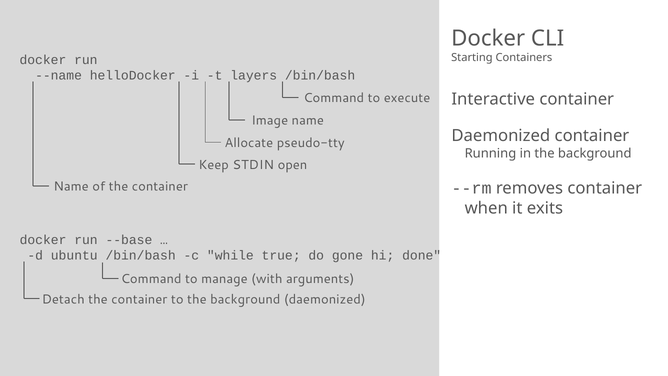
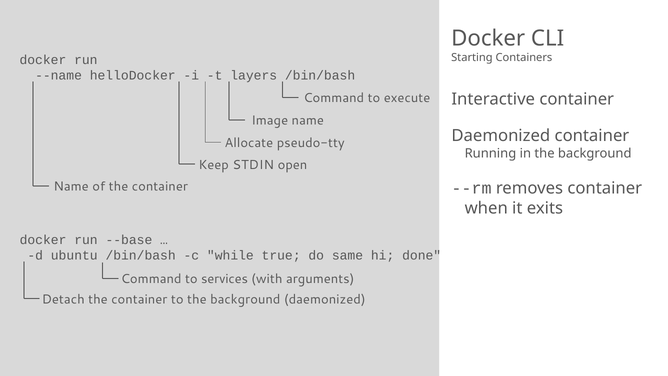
gone: gone -> same (347, 255)
manage: manage -> services (225, 279)
